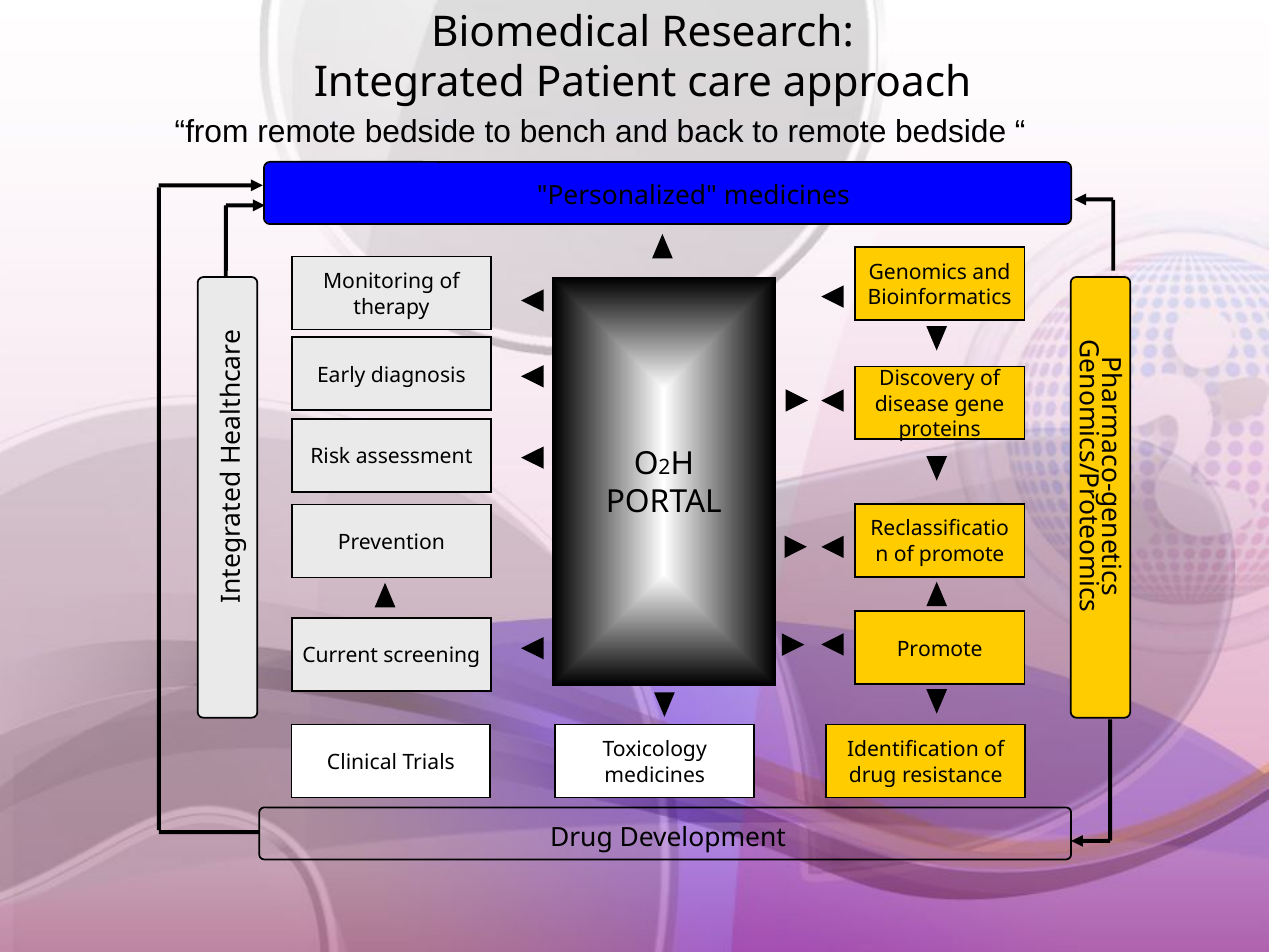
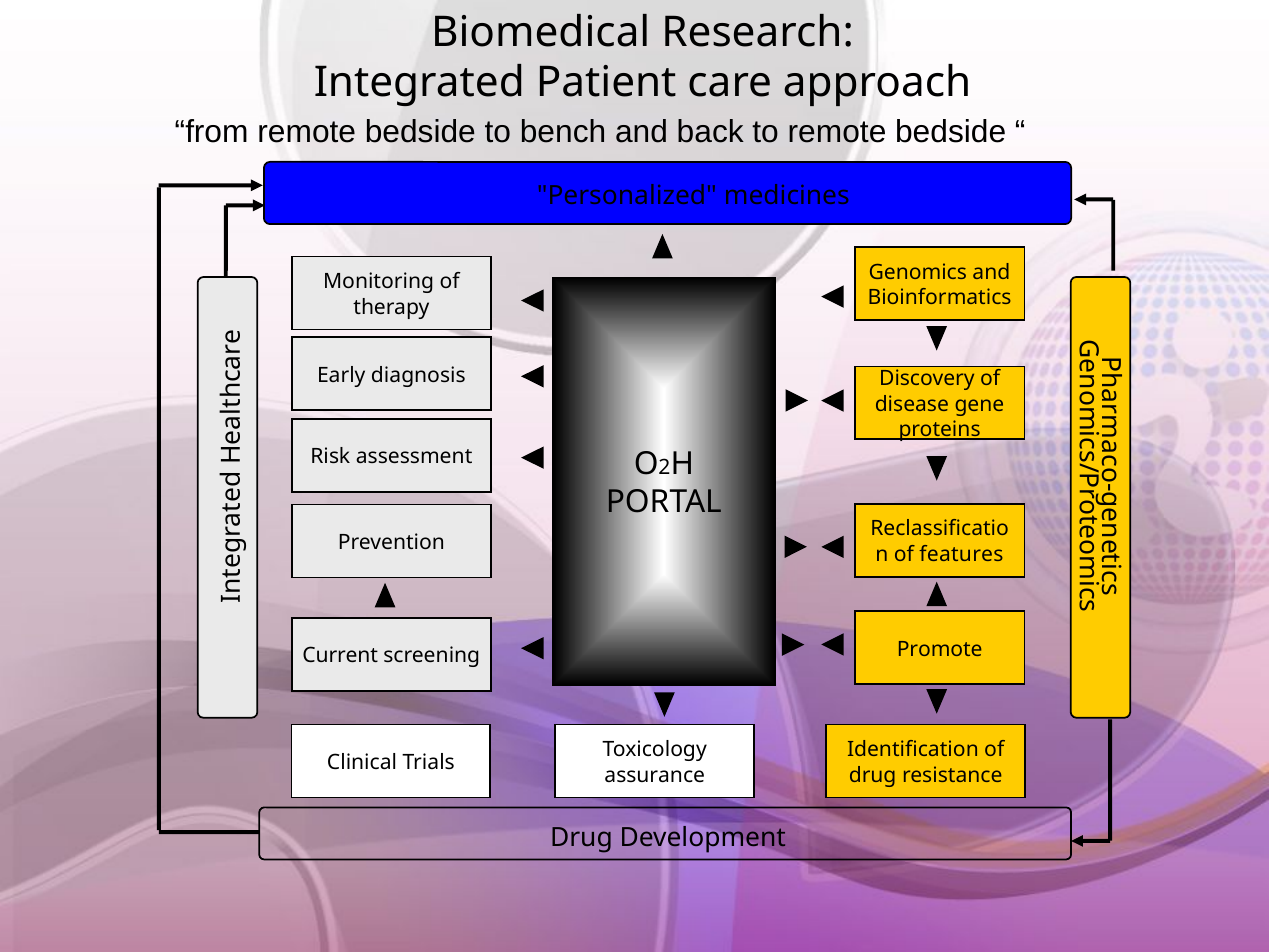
of promote: promote -> features (961, 554)
medicines: medicines -> assurance (655, 775)
